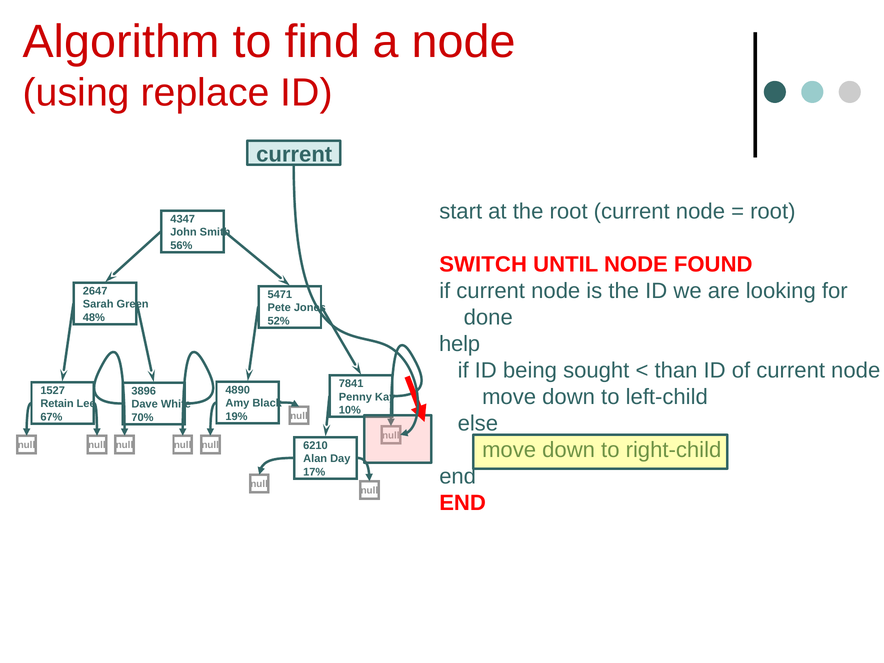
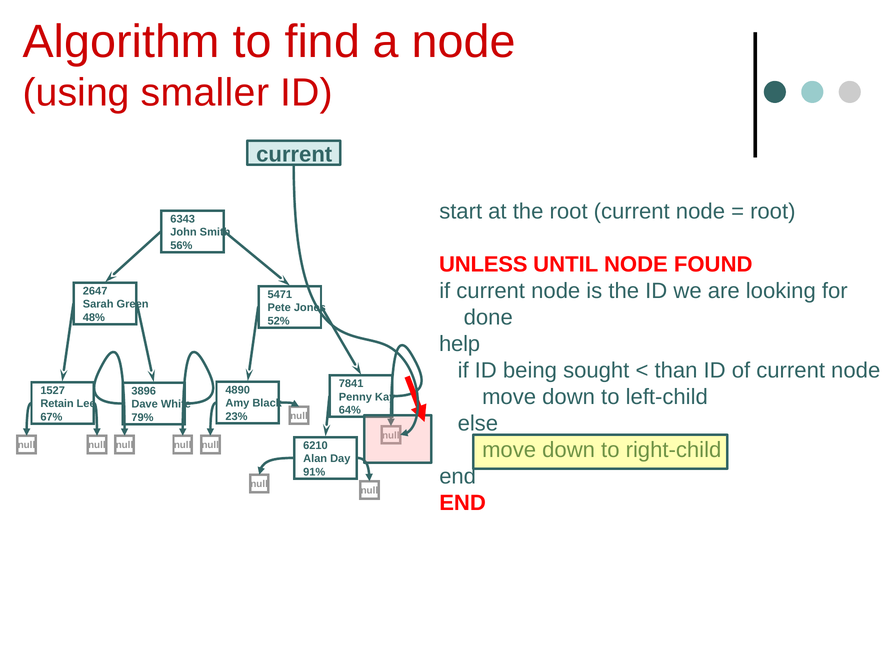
replace: replace -> smaller (205, 93)
4347: 4347 -> 6343 (183, 219)
SWITCH: SWITCH -> UNLESS (483, 264)
10%: 10% -> 64% (350, 410)
19%: 19% -> 23% (236, 417)
70%: 70% -> 79% (142, 418)
17%: 17% -> 91% (314, 472)
